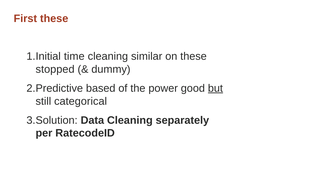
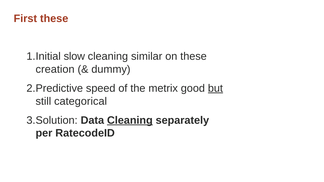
time: time -> slow (74, 56)
stopped: stopped -> creation (55, 69)
based: based -> speed (101, 88)
power: power -> metrix (163, 88)
Cleaning underline: none -> present (130, 120)
